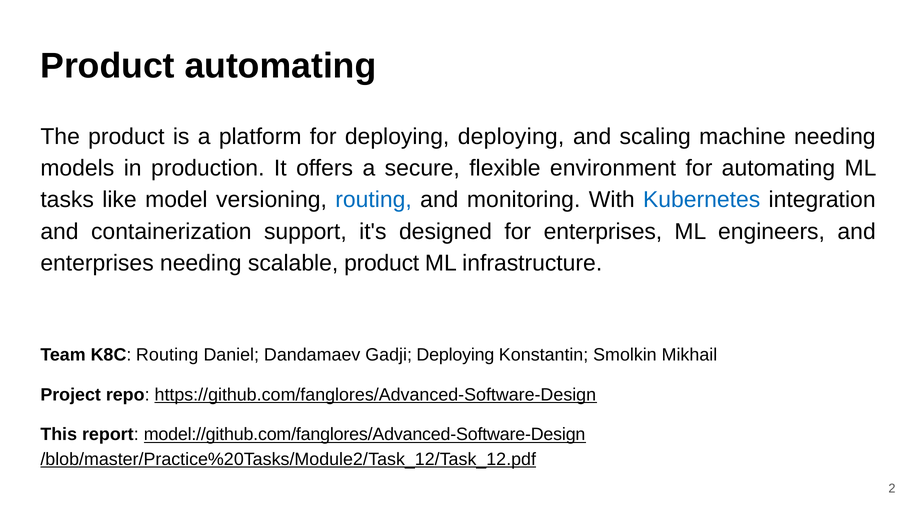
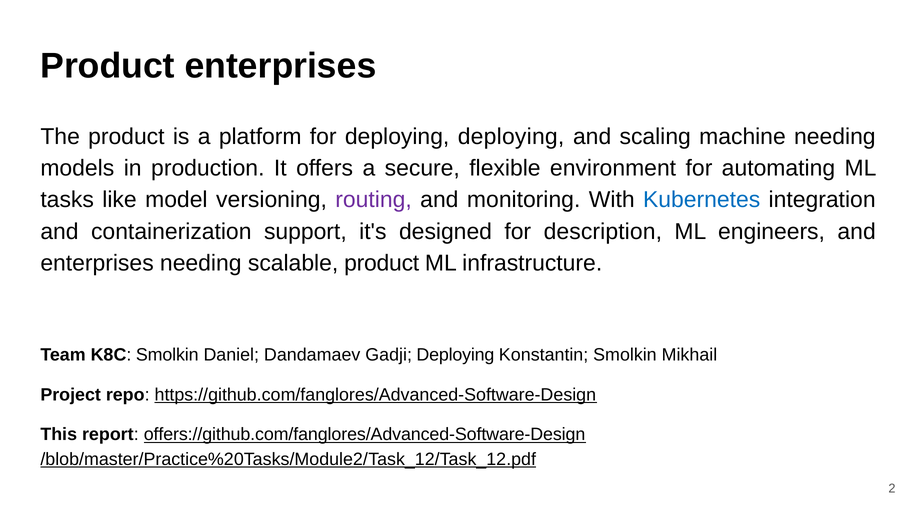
Product automating: automating -> enterprises (280, 66)
routing colour: blue -> purple (374, 200)
for enterprises: enterprises -> description (603, 231)
K8C Routing: Routing -> Smolkin (167, 355)
model://github.com/fanglores/Advanced-Software-Design: model://github.com/fanglores/Advanced-Software-Design -> offers://github.com/fanglores/Advanced-Software-Design (365, 434)
